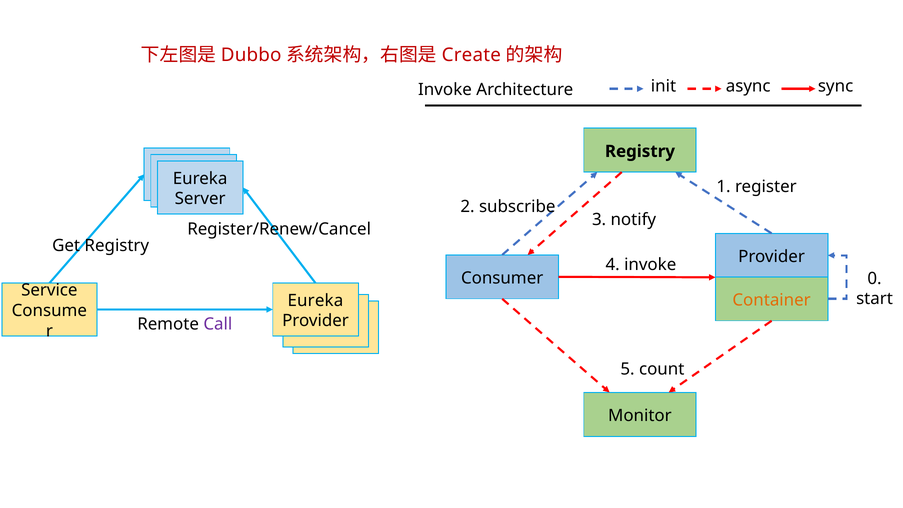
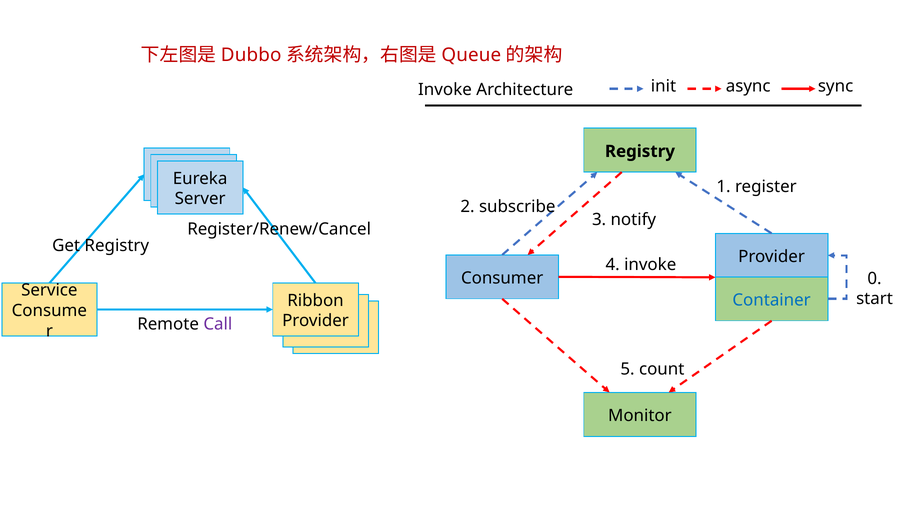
Create: Create -> Queue (471, 55)
Container colour: orange -> blue (772, 300)
Eureka: Eureka -> Ribbon (316, 300)
